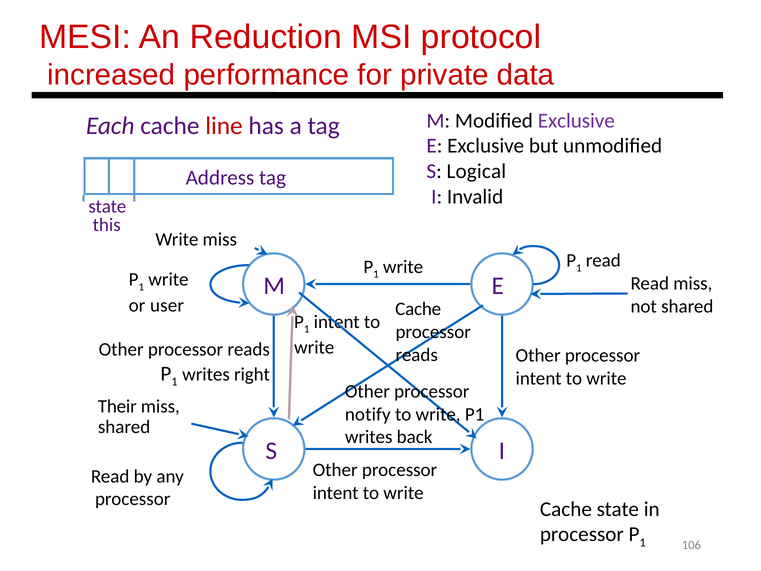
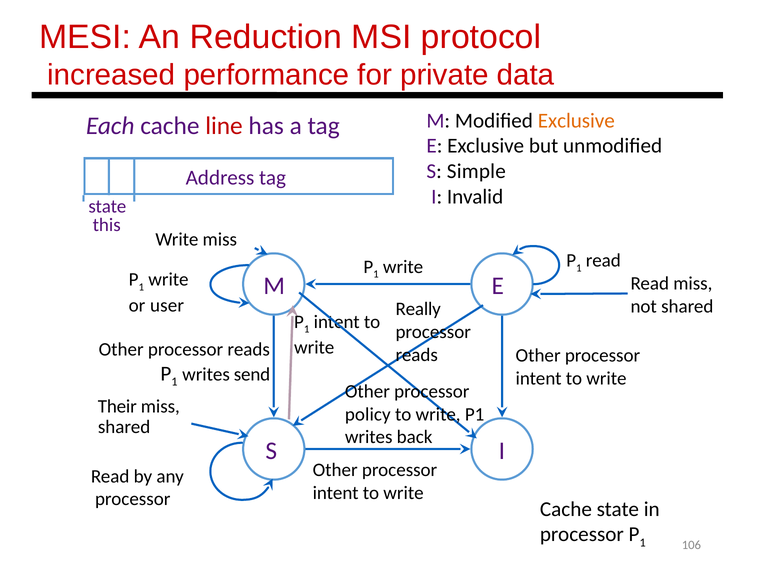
Exclusive colour: purple -> orange (576, 121)
Logical: Logical -> Simple (476, 171)
Cache: Cache -> Really (418, 309)
right: right -> send (252, 374)
notify: notify -> policy (368, 414)
